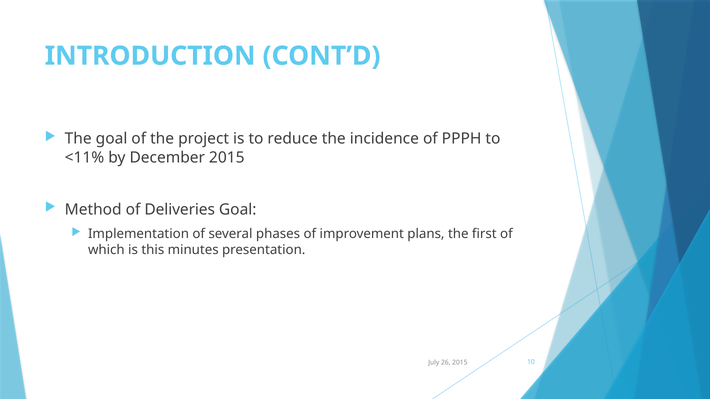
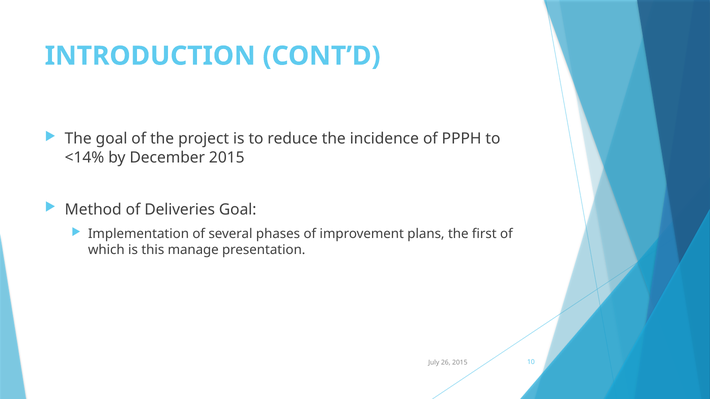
<11%: <11% -> <14% (85, 158)
minutes: minutes -> manage (193, 250)
